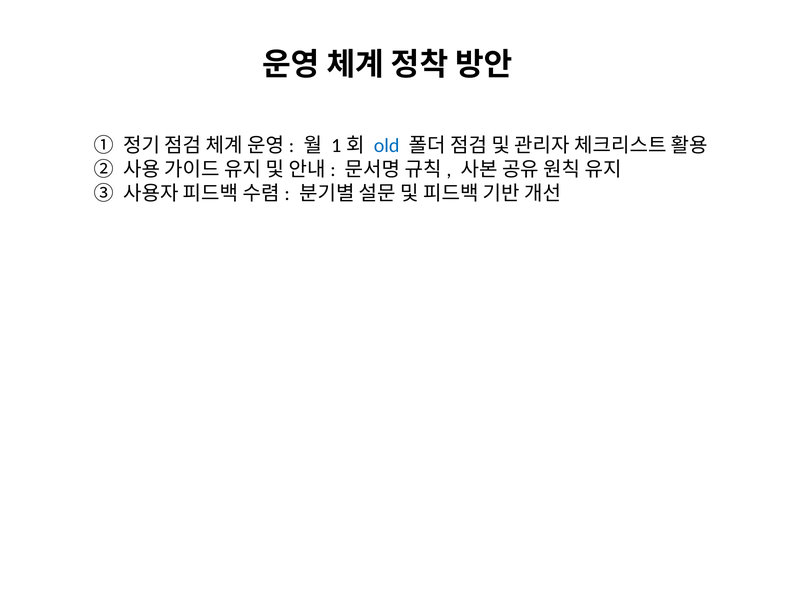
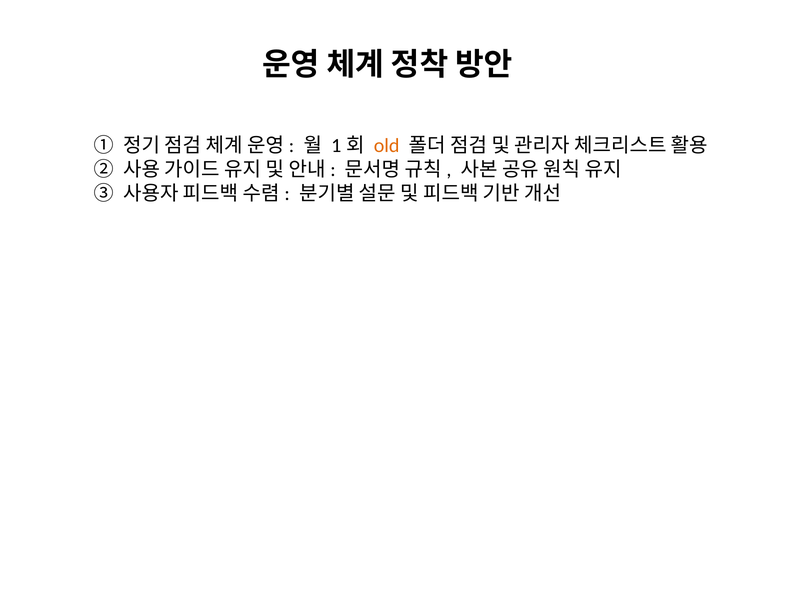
old colour: blue -> orange (387, 146)
